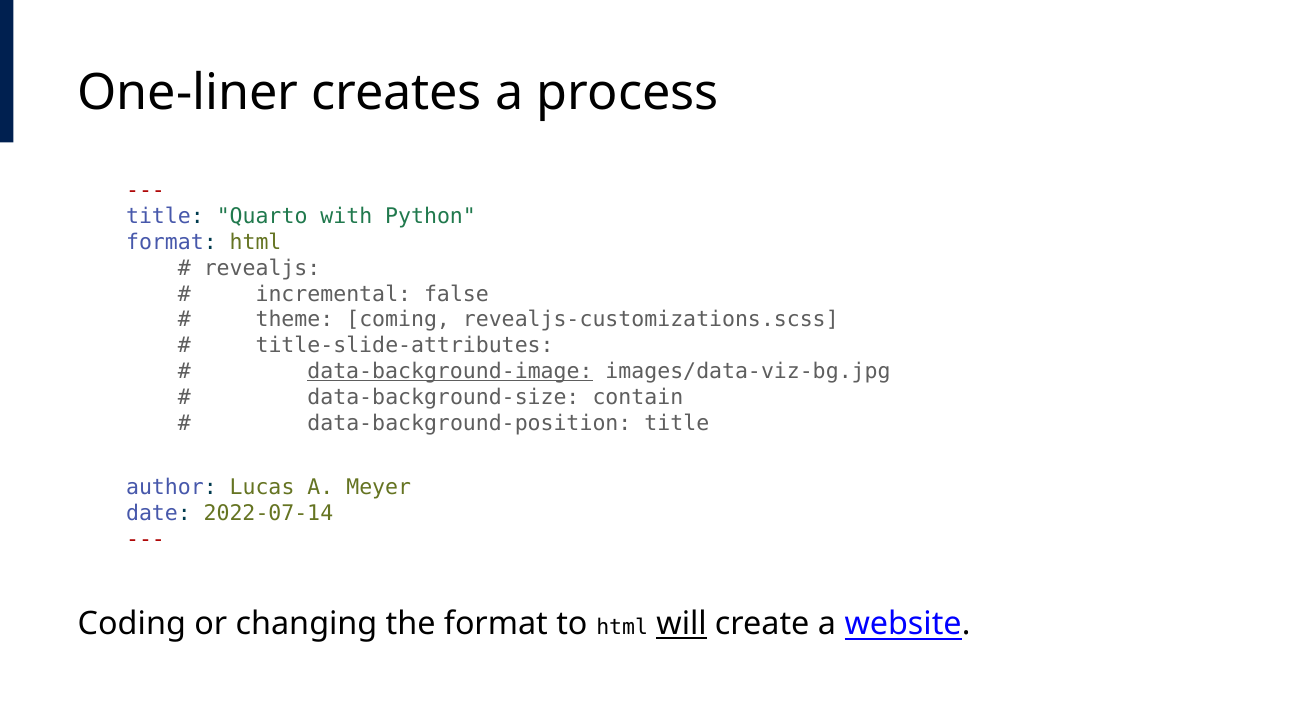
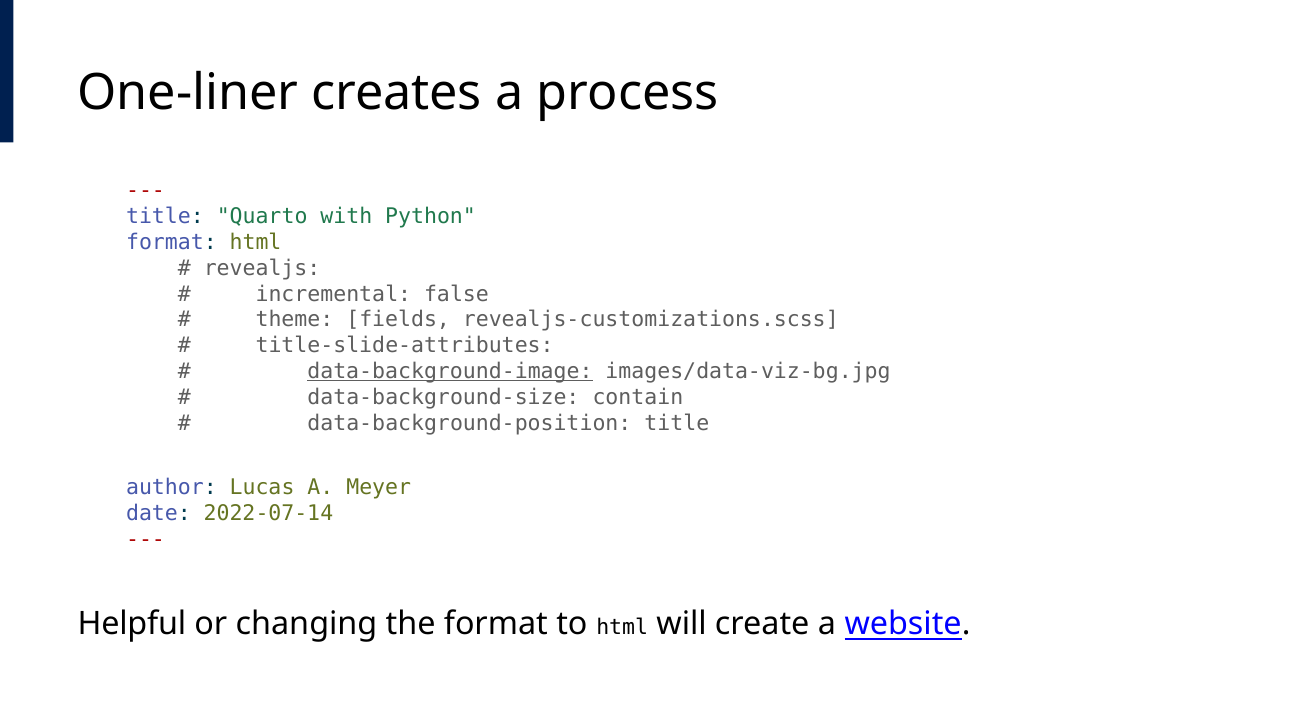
coming: coming -> fields (398, 320)
Coding: Coding -> Helpful (132, 625)
will underline: present -> none (682, 625)
